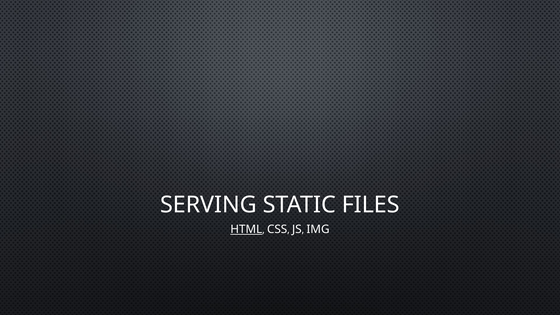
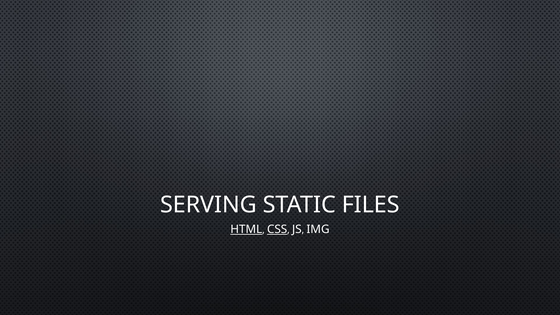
CSS underline: none -> present (277, 229)
